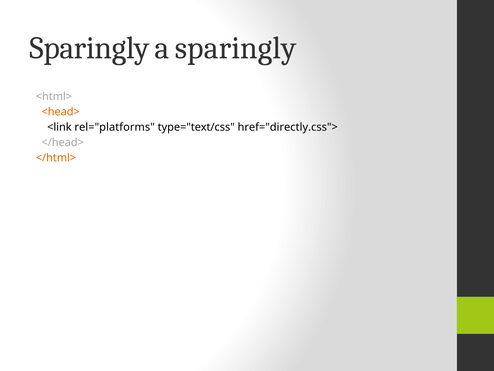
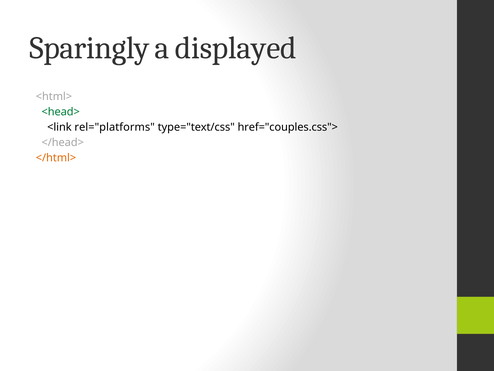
a sparingly: sparingly -> displayed (236, 48)
<head> colour: orange -> green (61, 112)
href="directly.css">: href="directly.css"> -> href="couples.css"> (288, 127)
